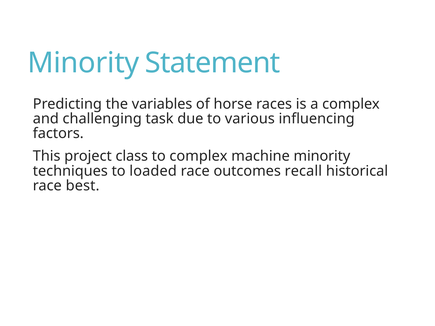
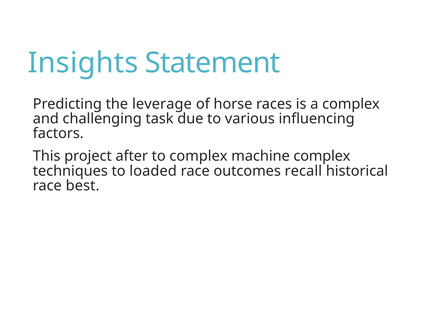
Minority: Minority -> Insights (83, 63)
variables: variables -> leverage (162, 104)
class: class -> after (132, 156)
machine minority: minority -> complex (322, 156)
